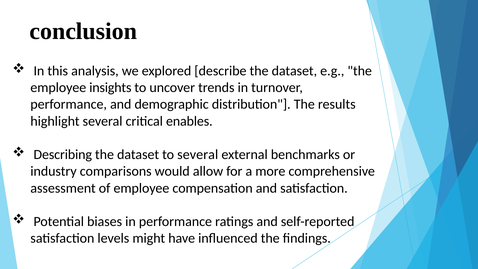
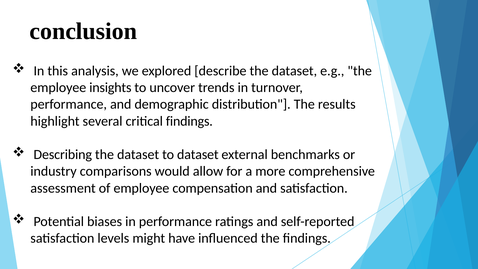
critical enables: enables -> findings (189, 121)
to several: several -> dataset (198, 155)
